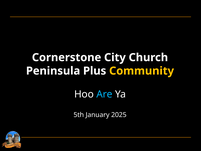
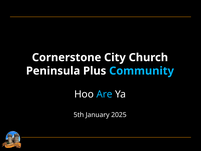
Community colour: yellow -> light blue (142, 71)
